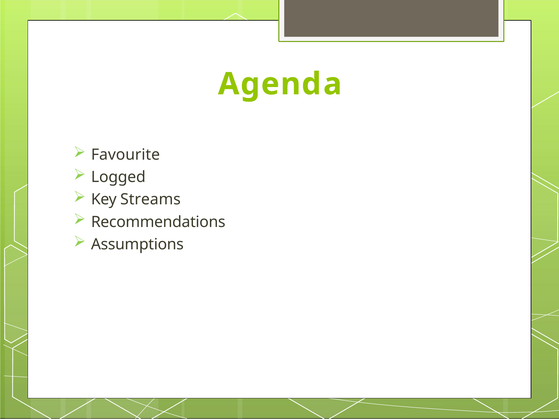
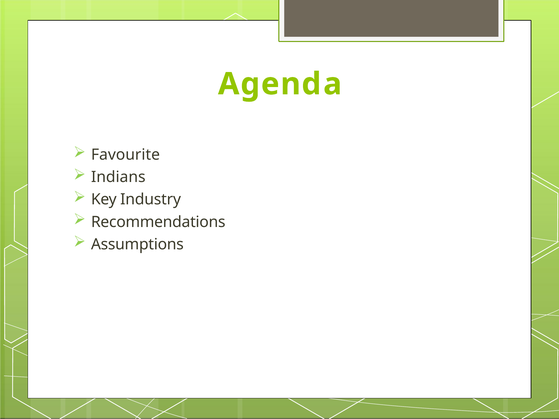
Logged: Logged -> Indians (118, 177)
Streams: Streams -> Industry (151, 200)
